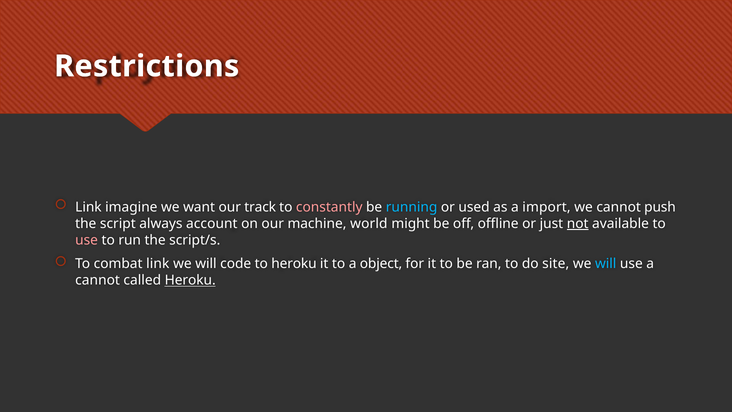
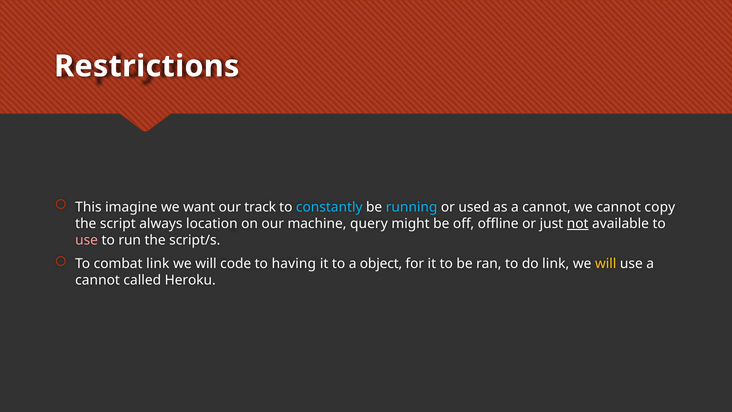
Link: Link -> This (88, 207)
constantly colour: pink -> light blue (329, 207)
as a import: import -> cannot (547, 207)
push: push -> copy (660, 207)
account: account -> location (212, 223)
world: world -> query (369, 223)
to heroku: heroku -> having (294, 264)
do site: site -> link (556, 264)
will colour: light blue -> yellow (606, 264)
Heroku underline: present -> none (190, 280)
